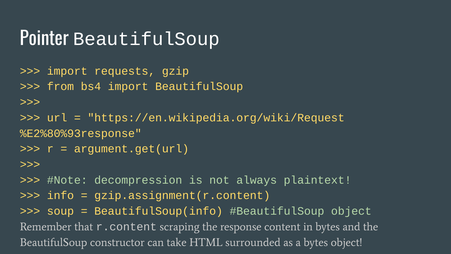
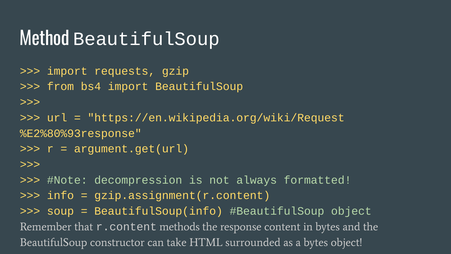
Pointer: Pointer -> Method (44, 39)
plaintext: plaintext -> formatted (318, 180)
scraping: scraping -> methods (180, 226)
